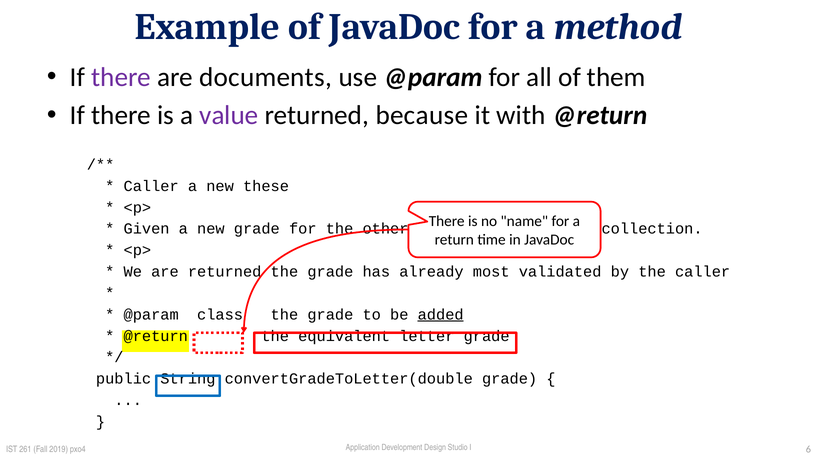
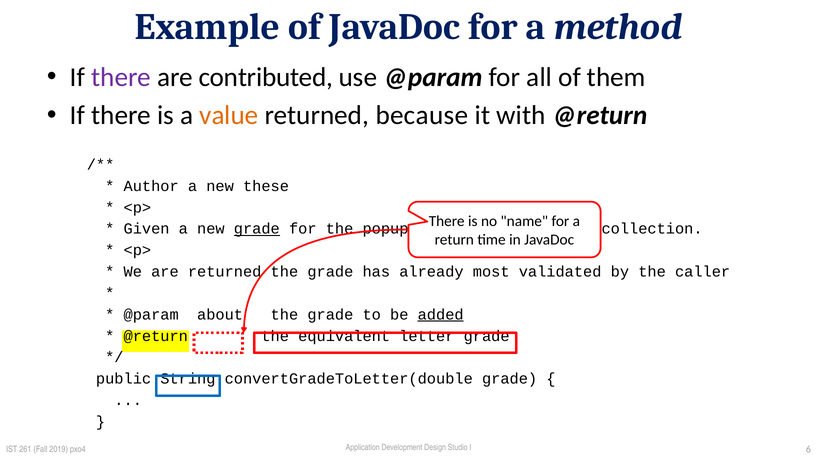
documents: documents -> contributed (266, 77)
value colour: purple -> orange (229, 116)
Caller: Caller -> Author (151, 186)
grade underline: none -> present (257, 229)
other: other -> popup (386, 229)
class: class -> about (220, 315)
